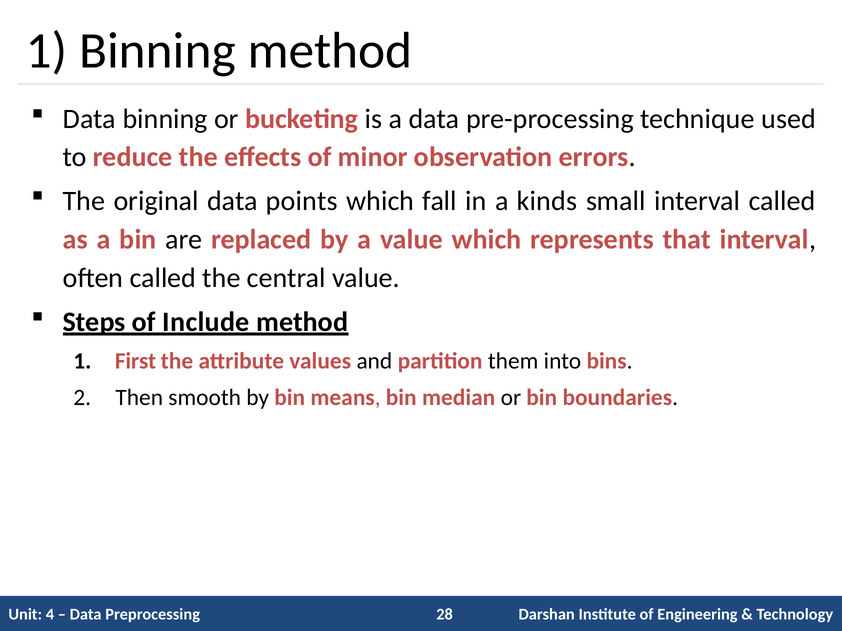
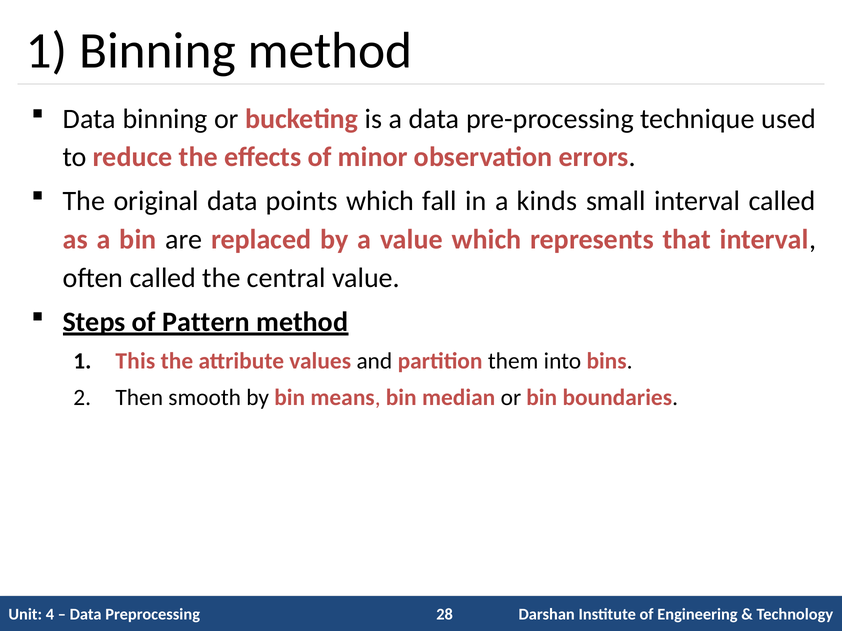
Include: Include -> Pattern (206, 322)
First: First -> This (135, 361)
